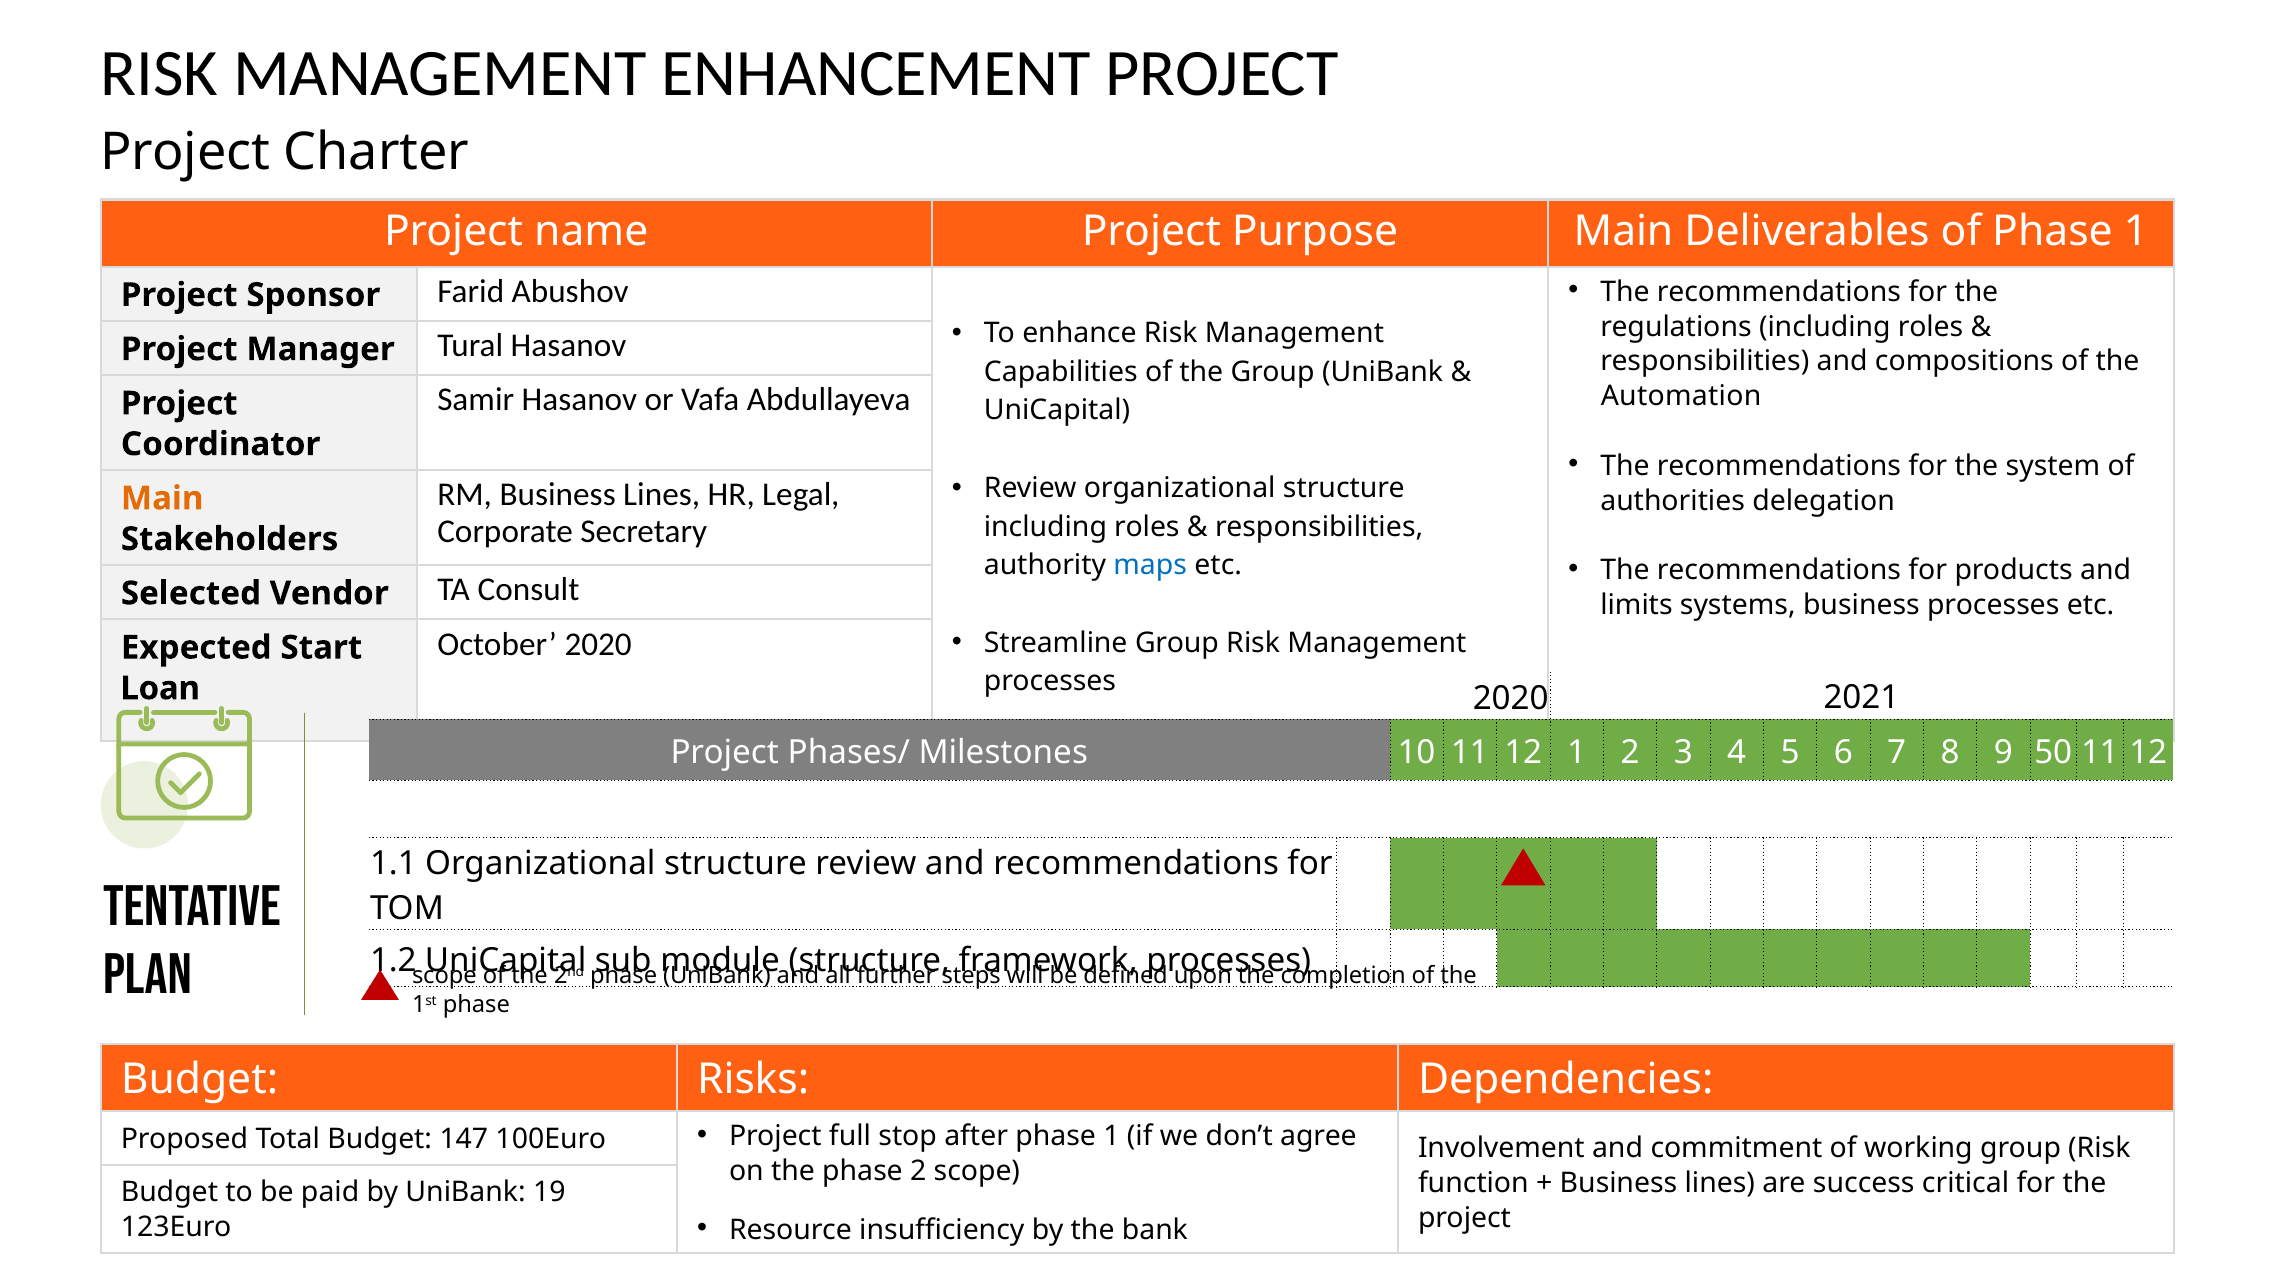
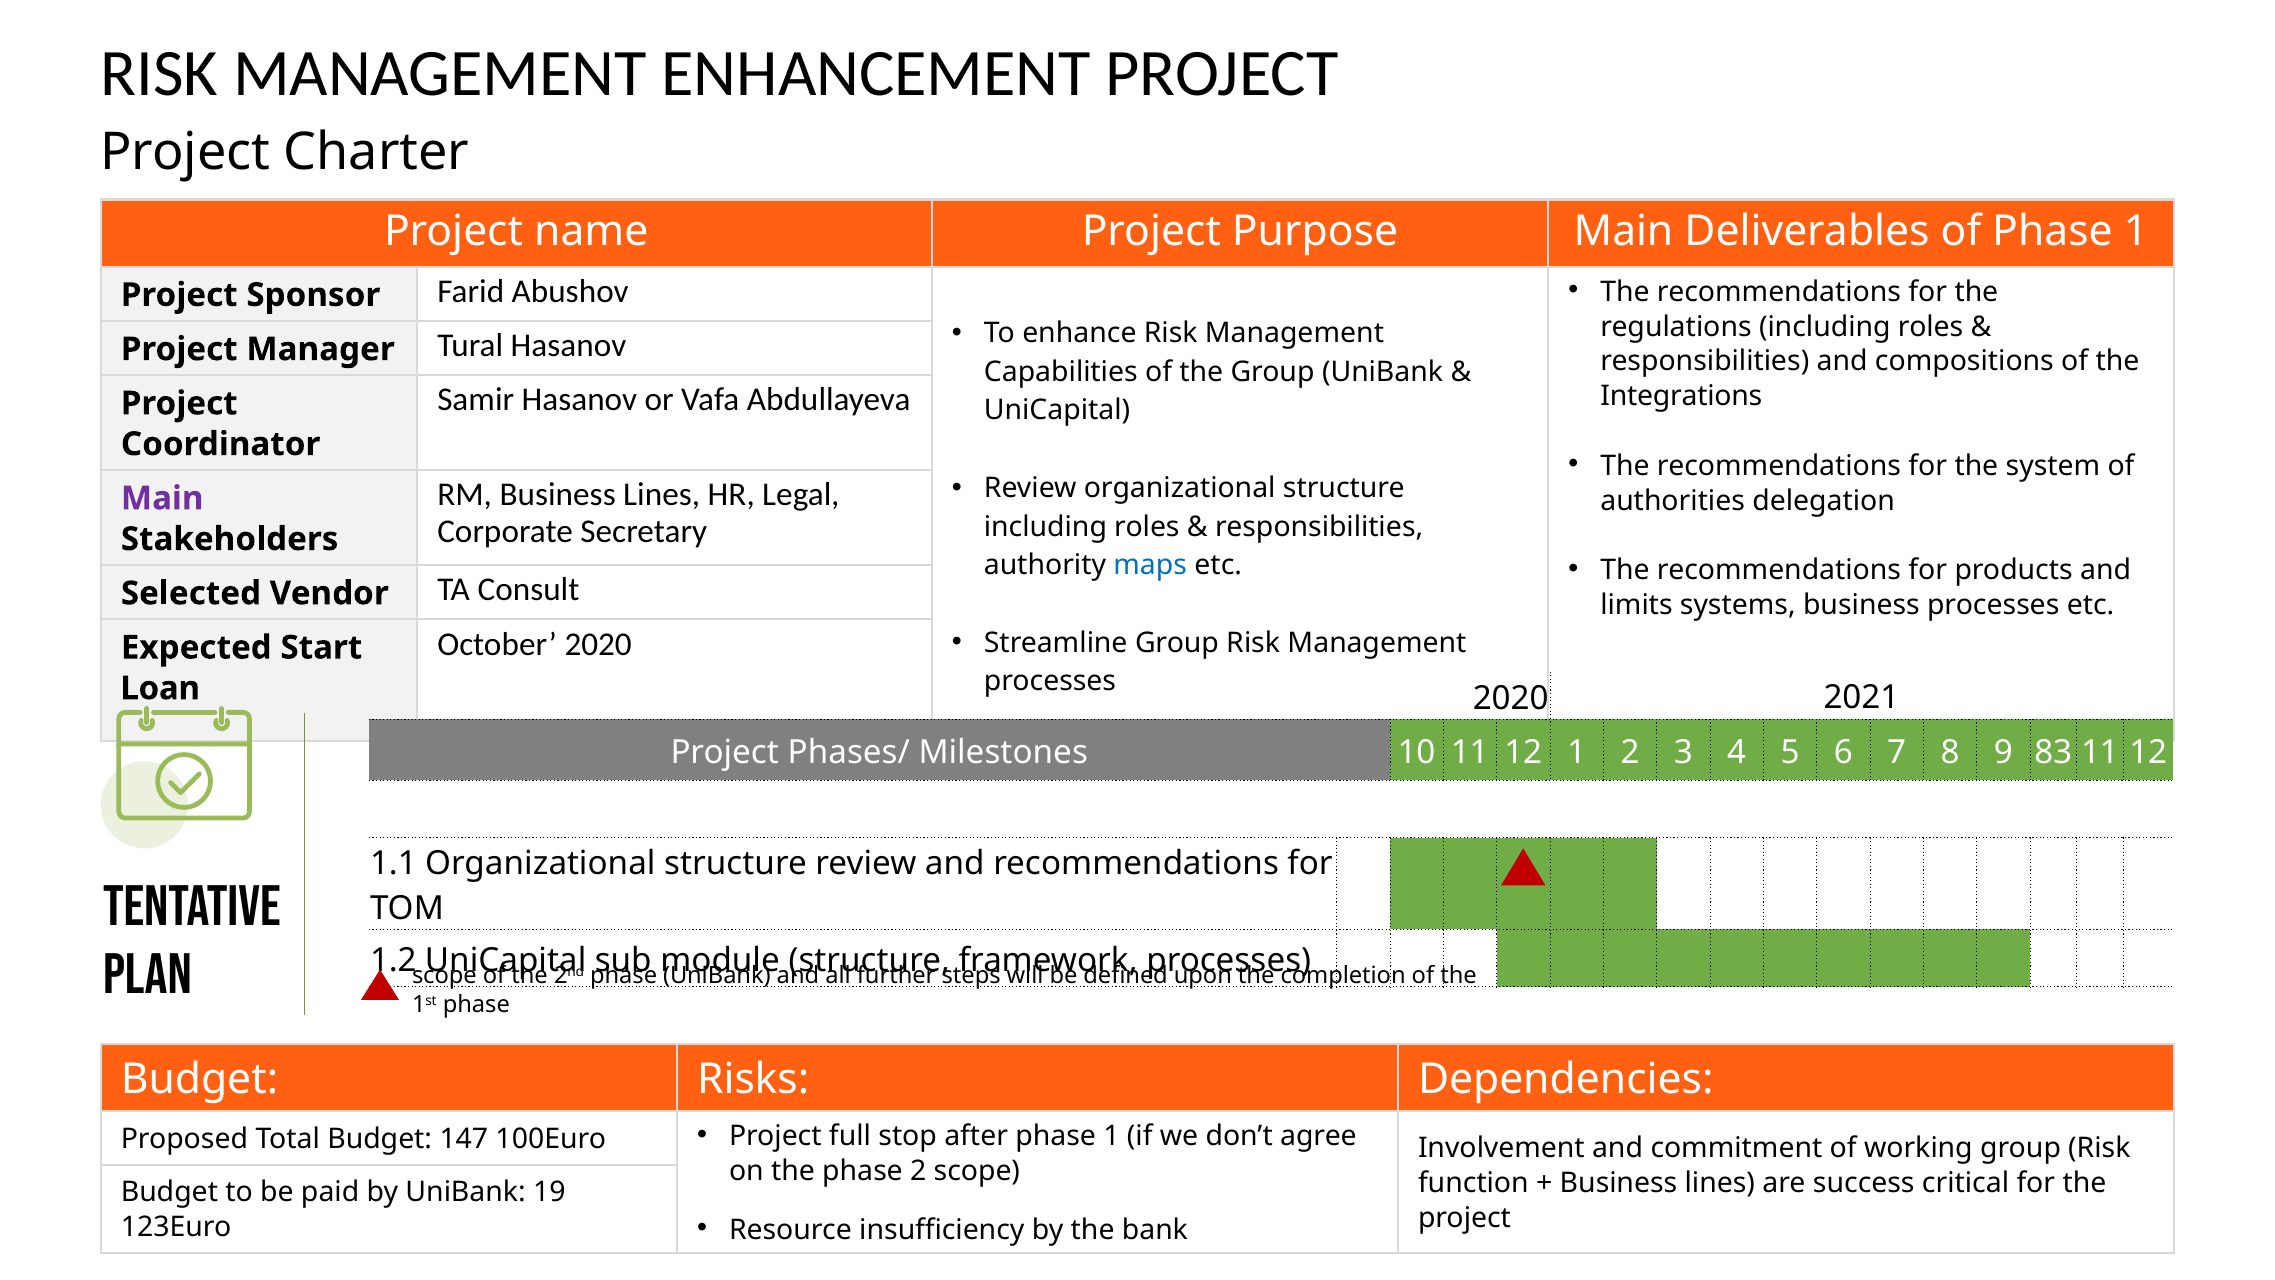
Automation: Automation -> Integrations (1681, 396)
Main colour: orange -> purple (162, 498)
50: 50 -> 83 (2053, 752)
